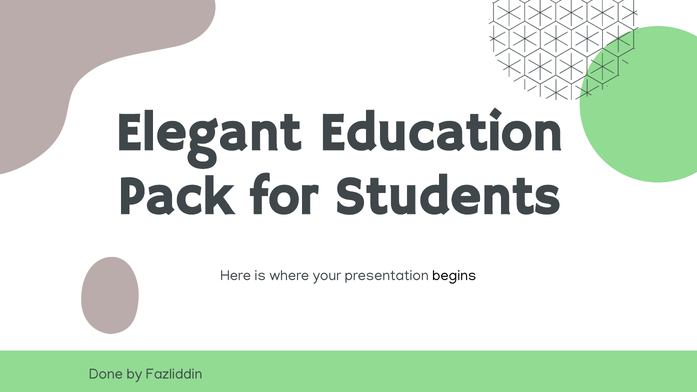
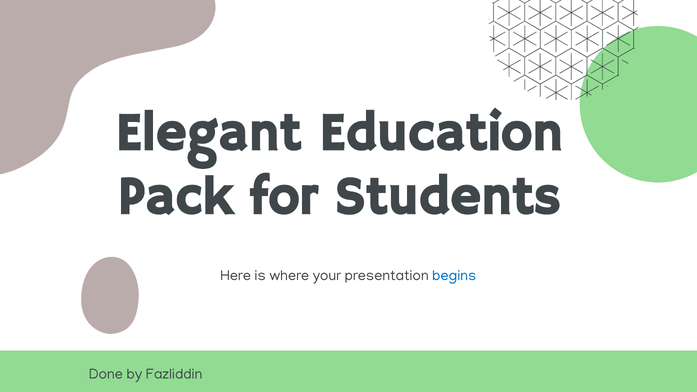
begins colour: black -> blue (454, 275)
